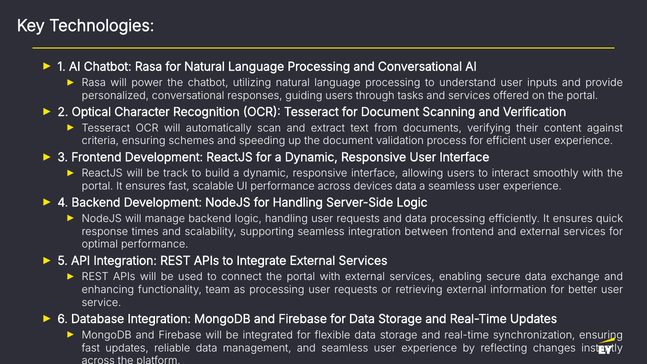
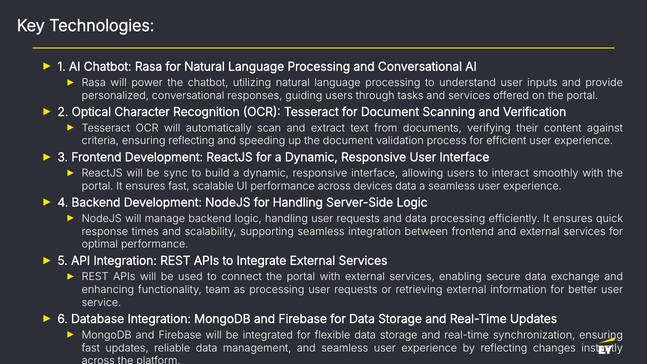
ensuring schemes: schemes -> reflecting (192, 141)
track: track -> sync (176, 173)
